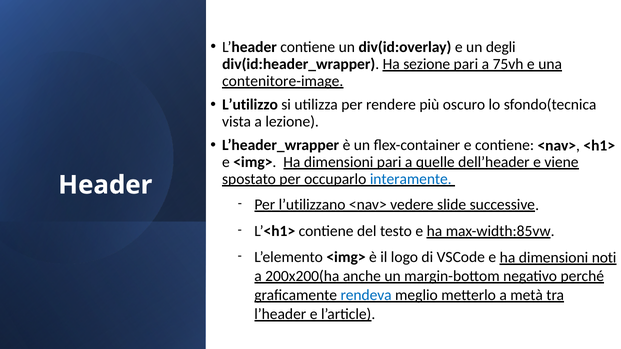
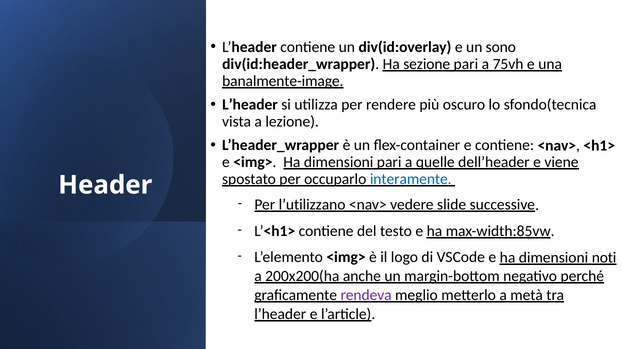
degli: degli -> sono (501, 47)
contenitore-image: contenitore-image -> banalmente-image (283, 81)
L’utilizzo: L’utilizzo -> L’header (250, 105)
rendeva colour: blue -> purple (366, 295)
